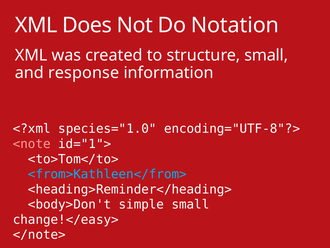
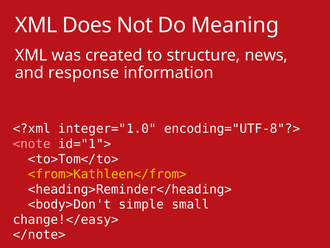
Notation: Notation -> Meaning (235, 25)
structure small: small -> news (266, 55)
species="1.0: species="1.0 -> integer="1.0 (107, 129)
<from>Kathleen</from> colour: light blue -> yellow (107, 174)
